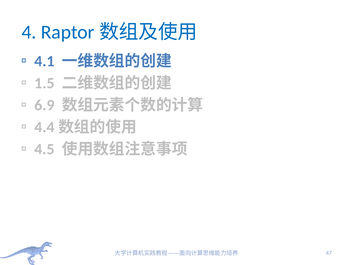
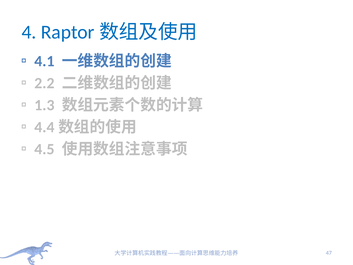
1.5: 1.5 -> 2.2 (44, 83)
6.9: 6.9 -> 1.3 (44, 105)
